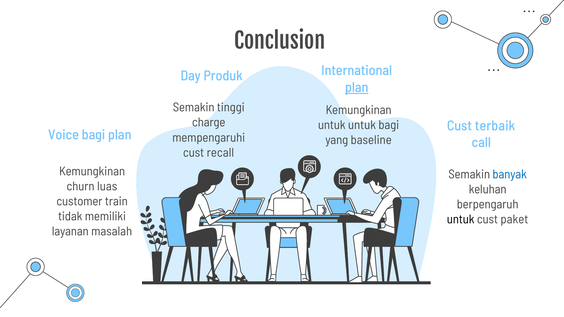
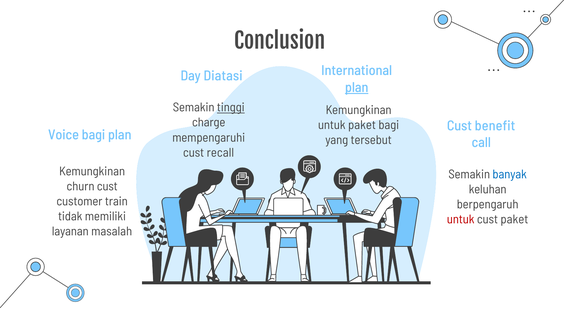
Produk: Produk -> Diatasi (223, 76)
tinggi underline: none -> present (231, 108)
untuk untuk: untuk -> paket (362, 125)
terbaik: terbaik -> benefit (495, 126)
baseline: baseline -> tersebut (371, 140)
churn luas: luas -> cust (107, 186)
untuk colour: black -> red (461, 220)
